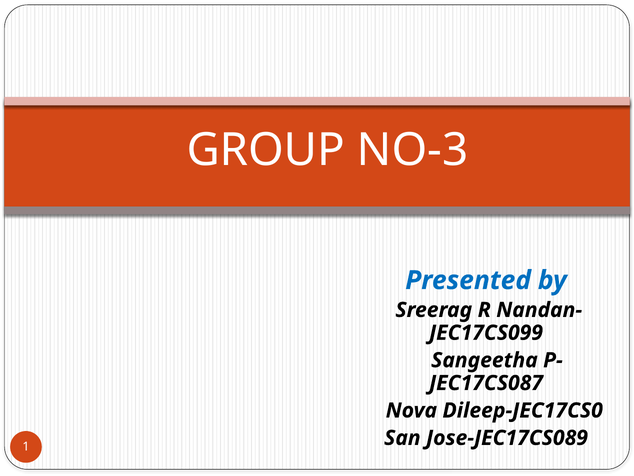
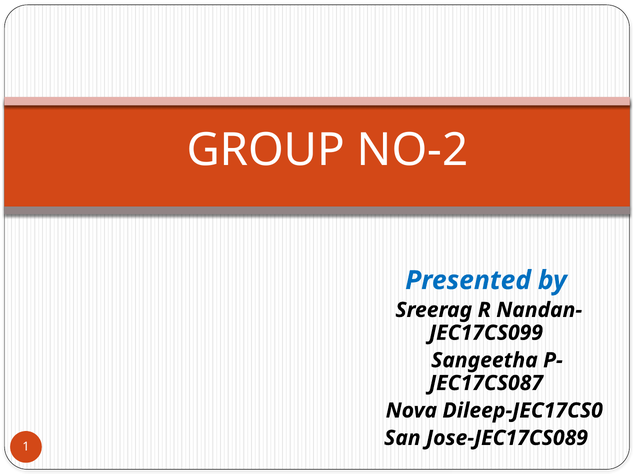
NO-3: NO-3 -> NO-2 (413, 150)
